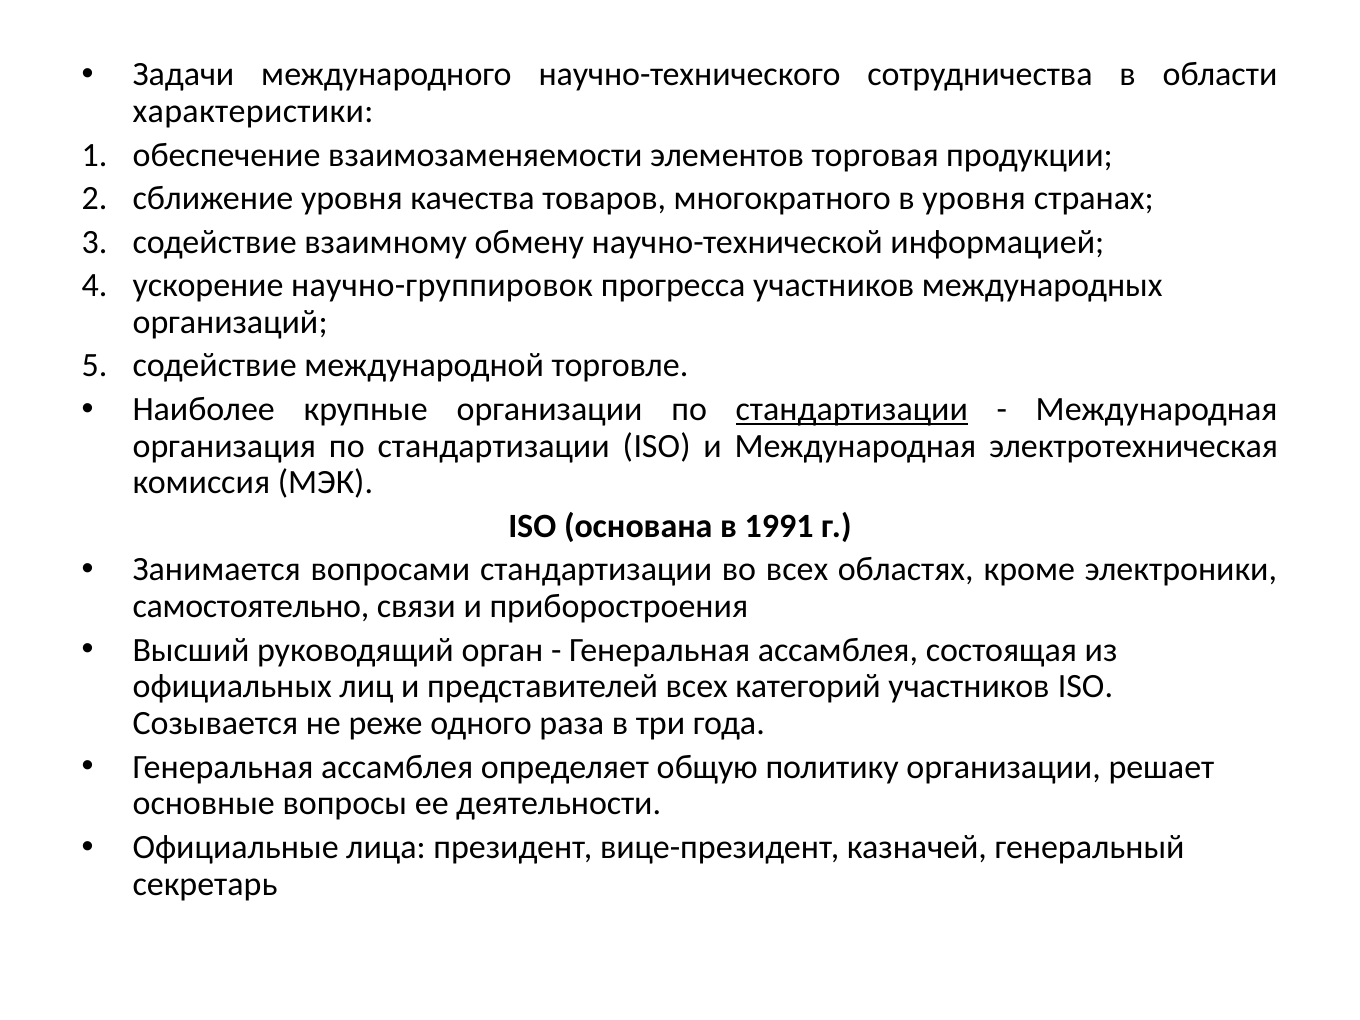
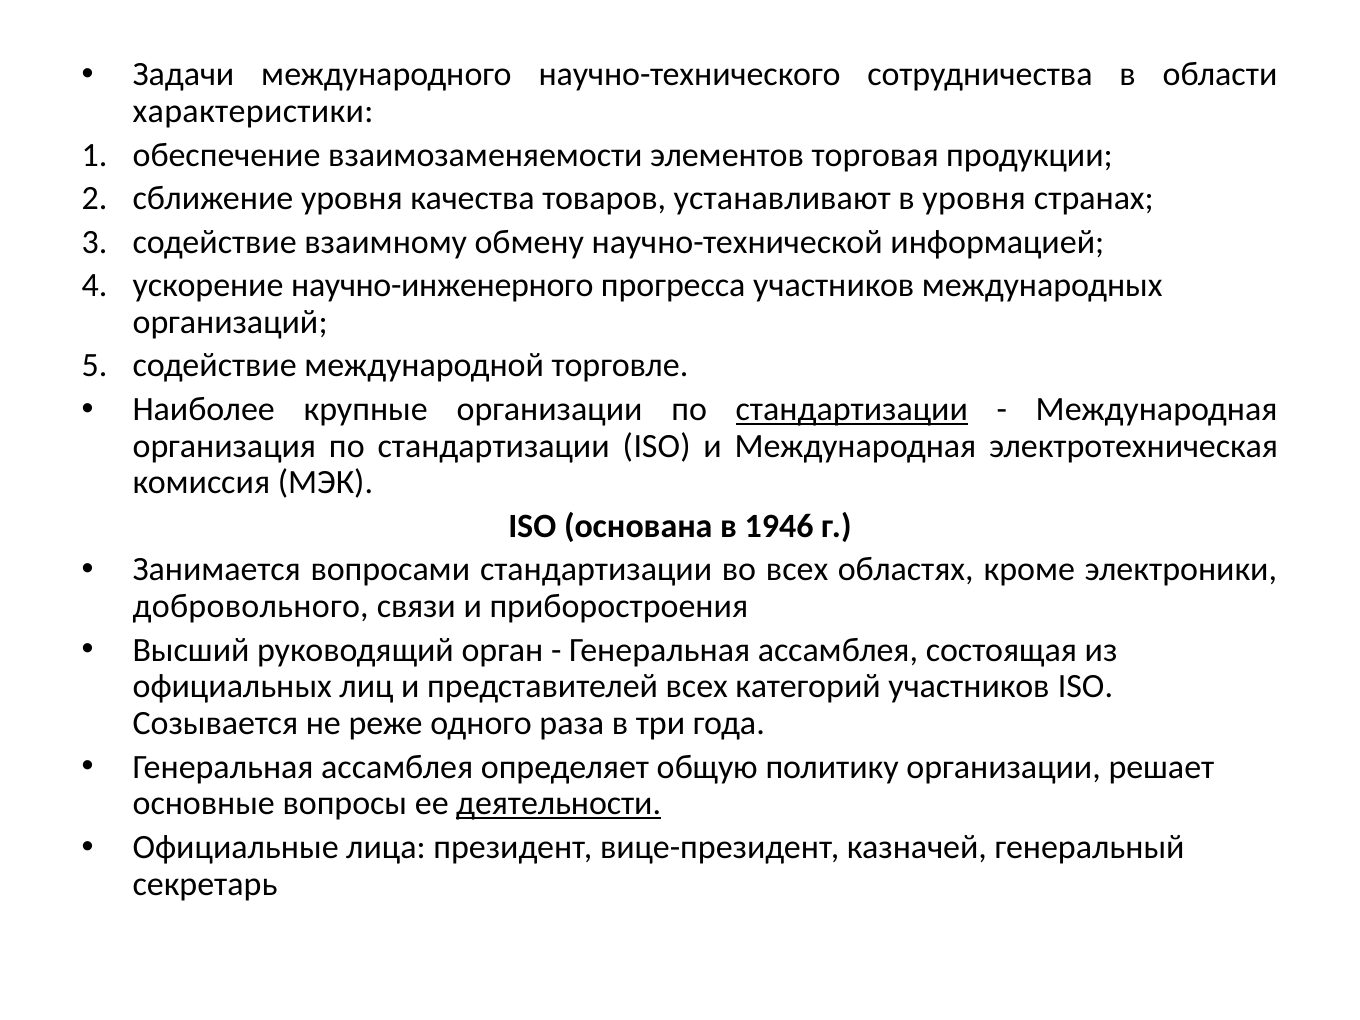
многократного: многократного -> устанавливают (782, 198)
научно-группировок: научно-группировок -> научно-инженерного (442, 285)
1991: 1991 -> 1946 (779, 526)
самостоятельно: самостоятельно -> добровольного (251, 606)
деятельности underline: none -> present (559, 804)
